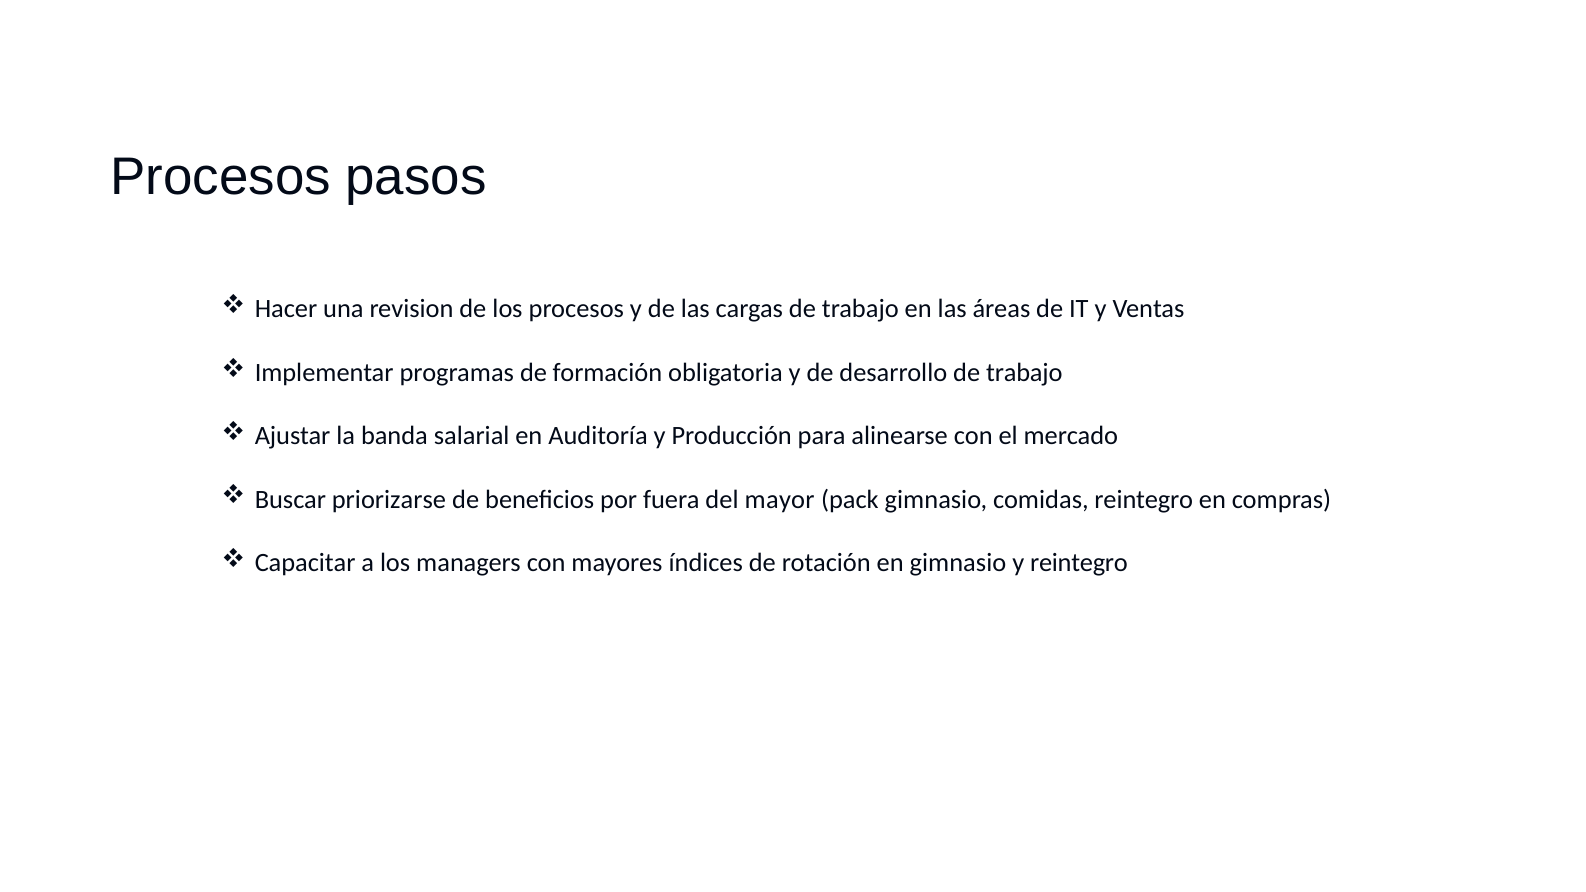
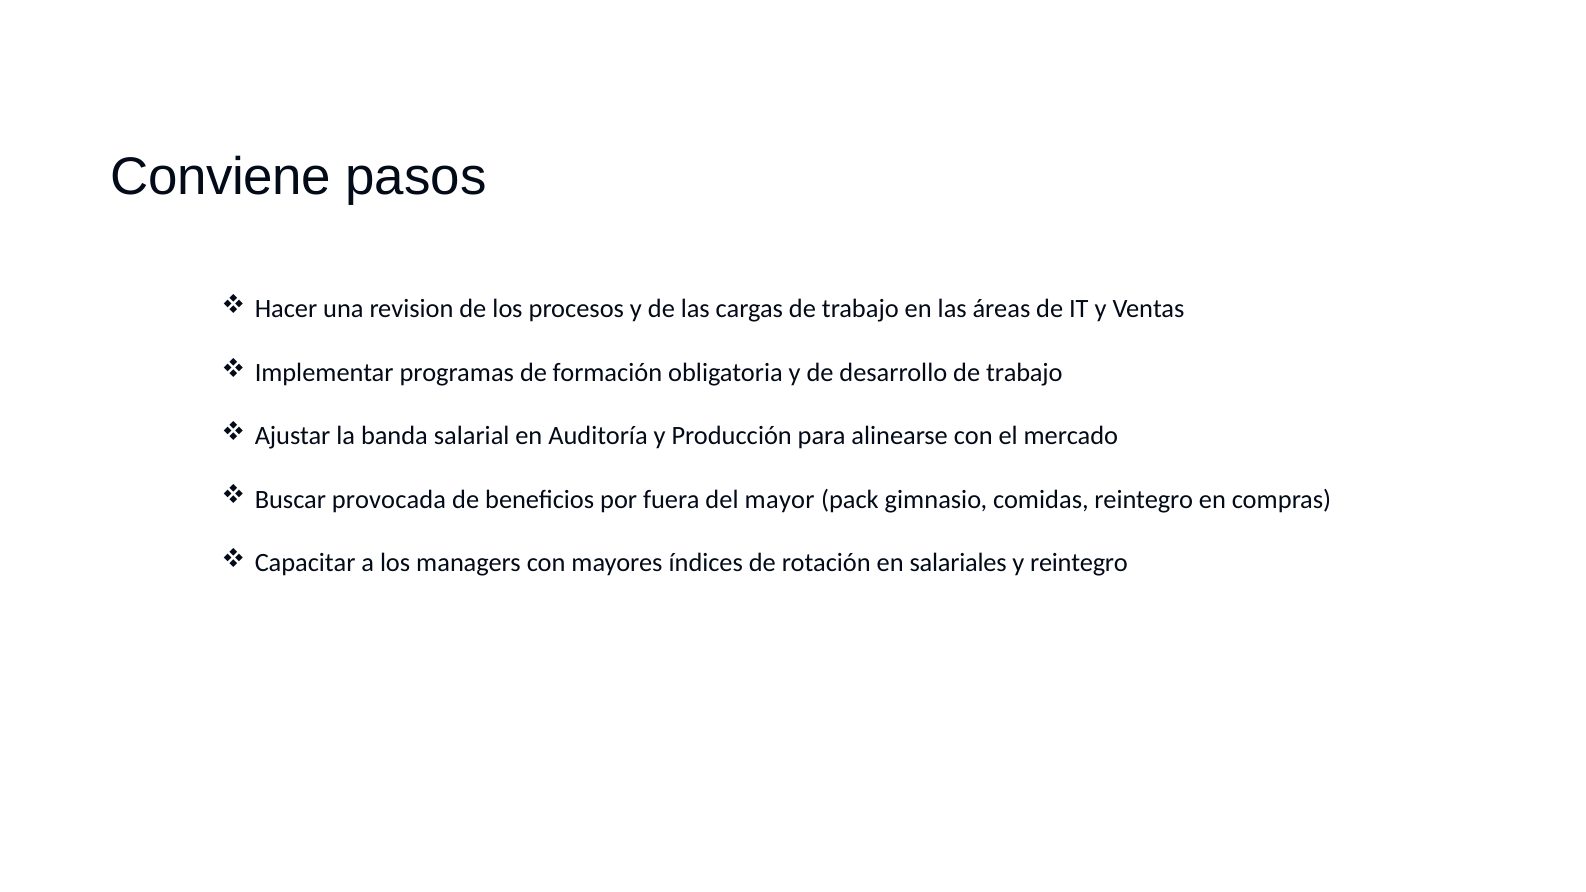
Procesos: Procesos -> Conviene (221, 178)
priorizarse: priorizarse -> provocada (389, 500)
en gimnasio: gimnasio -> salariales (958, 563)
